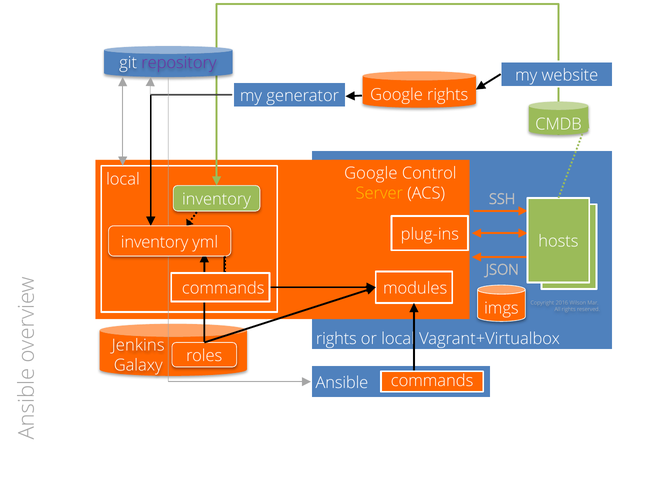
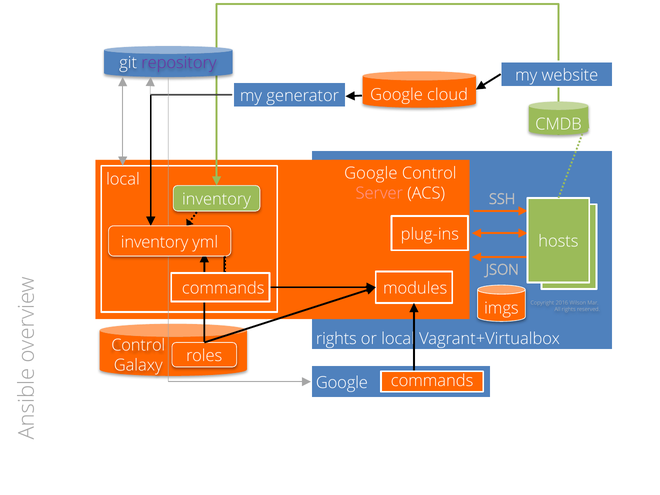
Google rights: rights -> cloud (448, 95)
Server colour: yellow -> pink (379, 193)
Jenkins: Jenkins -> Control (138, 345)
Ansible: Ansible -> Google (342, 383)
